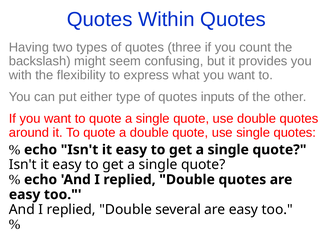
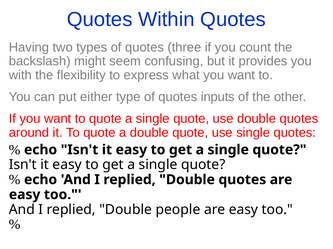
several: several -> people (178, 210)
